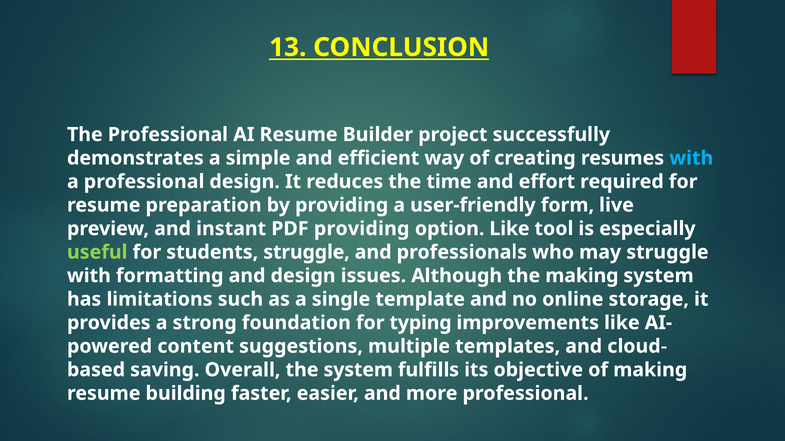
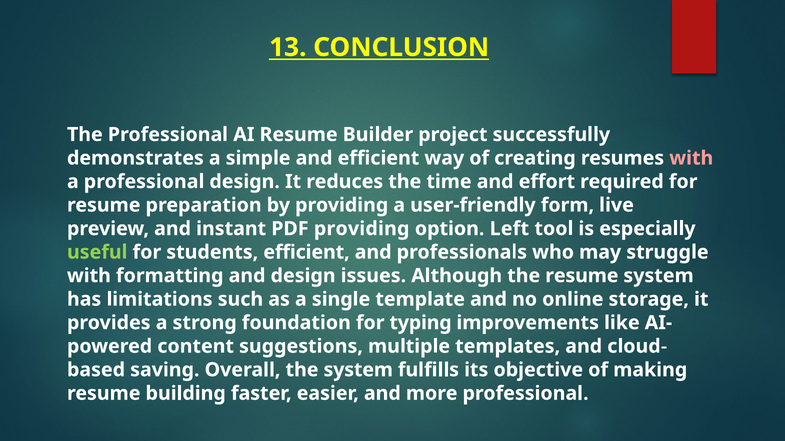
with colour: light blue -> pink (691, 158)
option Like: Like -> Left (509, 229)
students struggle: struggle -> efficient (306, 252)
the making: making -> resume (582, 276)
